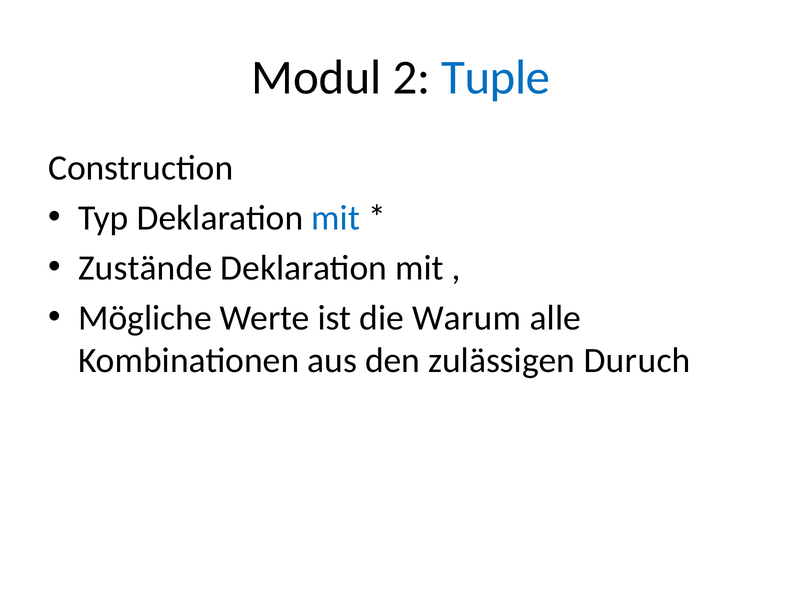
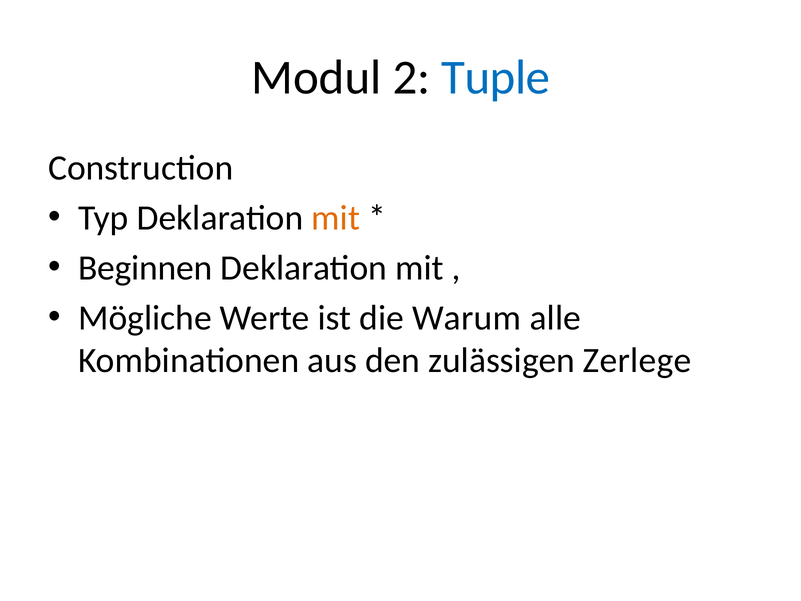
mit colour: blue -> orange (336, 218)
Zustände: Zustände -> Beginnen (145, 268)
Duruch: Duruch -> Zerlege (637, 360)
